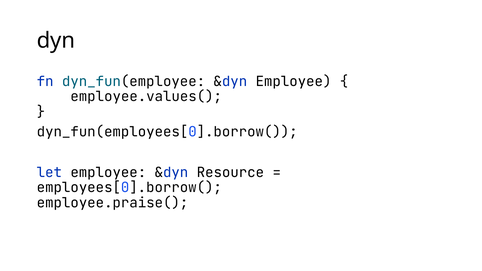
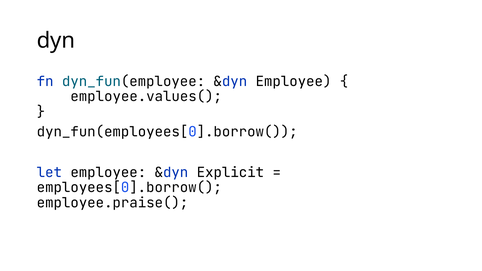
Resource: Resource -> Explicit (230, 172)
